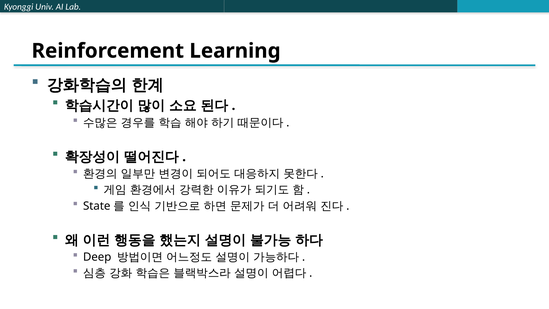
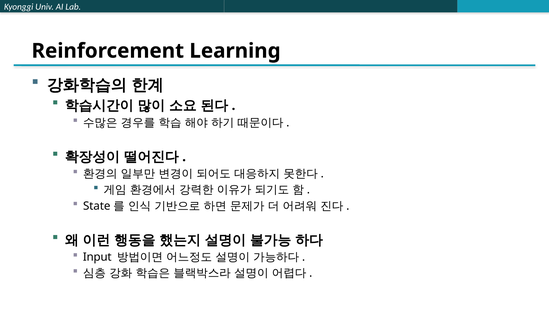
Deep: Deep -> Input (97, 257)
